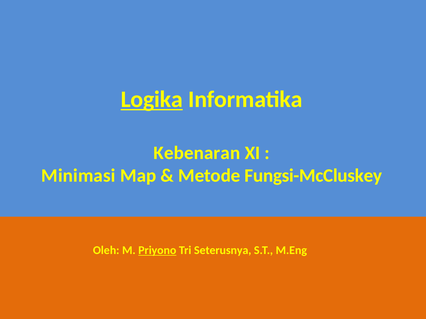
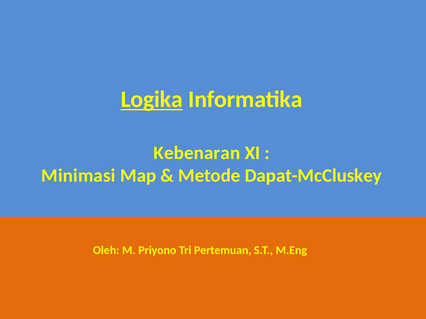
Fungsi-McCluskey: Fungsi-McCluskey -> Dapat-McCluskey (313, 176)
Priyono underline: present -> none (157, 251)
Seterusnya: Seterusnya -> Pertemuan (223, 251)
